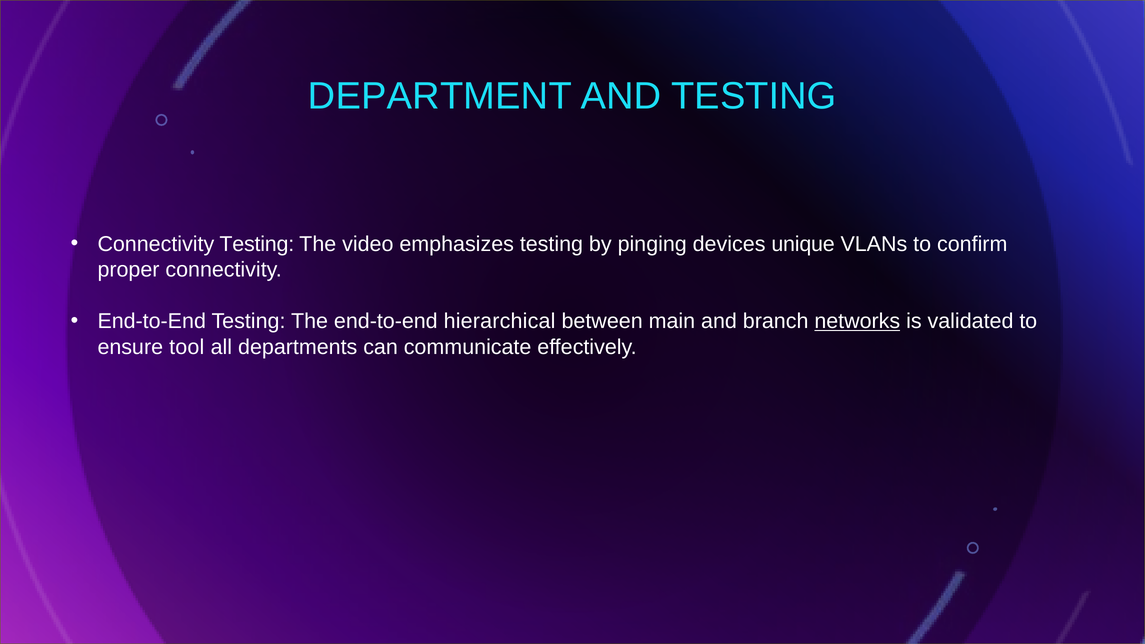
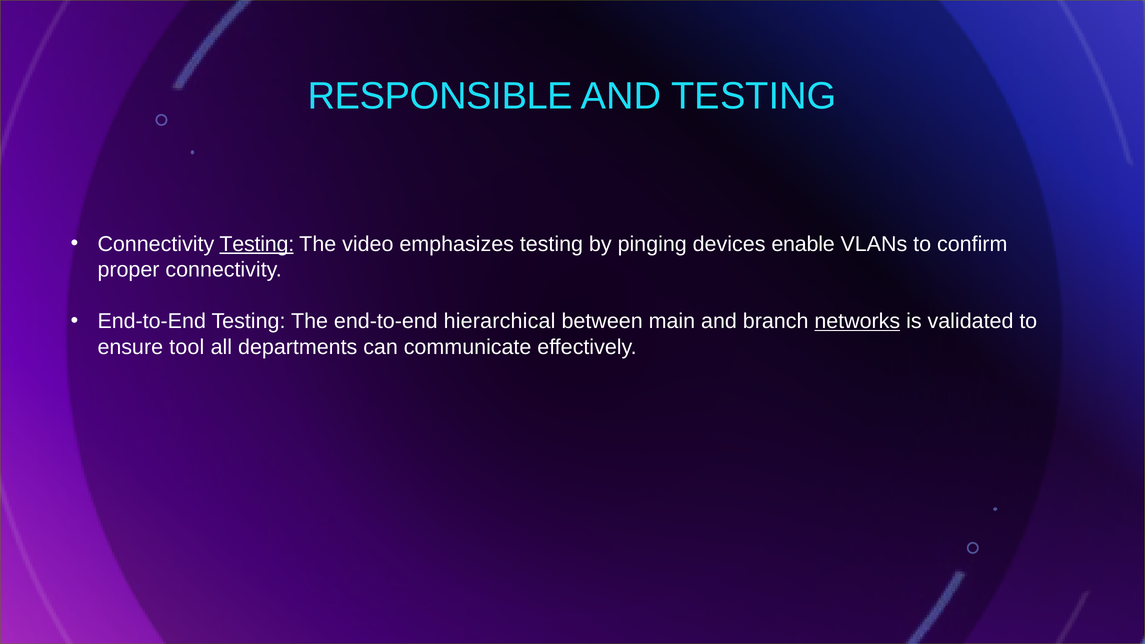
DEPARTMENT: DEPARTMENT -> RESPONSIBLE (440, 96)
Testing underline: none -> present (257, 244)
unique: unique -> enable (803, 244)
